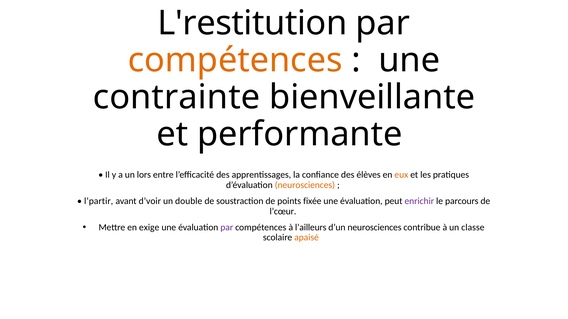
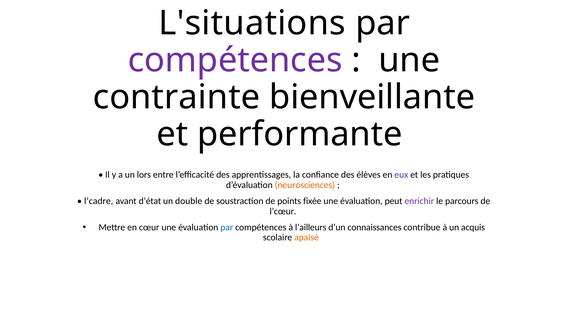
L'restitution: L'restitution -> L'situations (252, 23)
compétences colour: orange -> purple (235, 60)
eux colour: orange -> purple (401, 175)
l’partir: l’partir -> l’cadre (99, 201)
d’voir: d’voir -> d’état (150, 201)
exige: exige -> cœur (149, 228)
par colour: purple -> blue (227, 228)
d’un neurosciences: neurosciences -> connaissances (375, 228)
classe: classe -> acquis (473, 228)
